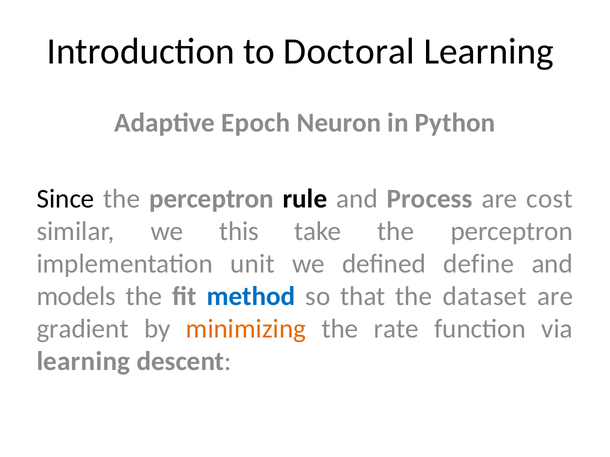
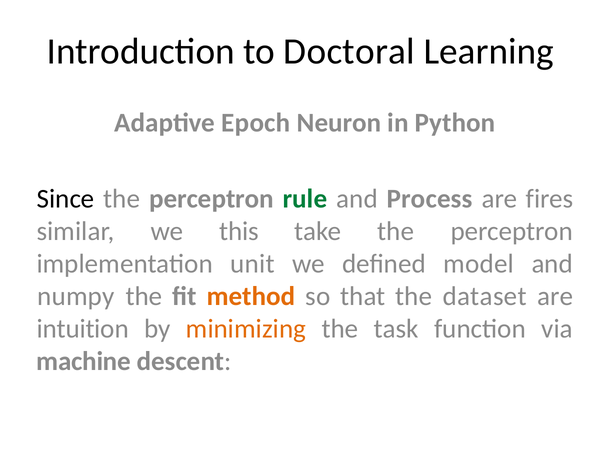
rule colour: black -> green (305, 199)
cost: cost -> fires (550, 199)
define: define -> model (479, 264)
models: models -> numpy (76, 297)
method colour: blue -> orange (251, 297)
gradient: gradient -> intuition (83, 329)
rate: rate -> task (396, 329)
learning: learning -> machine (84, 362)
